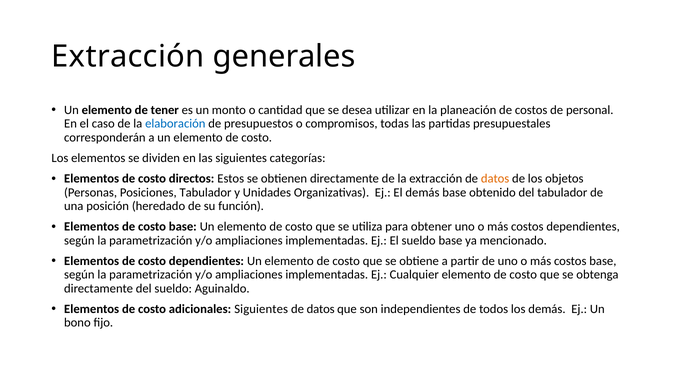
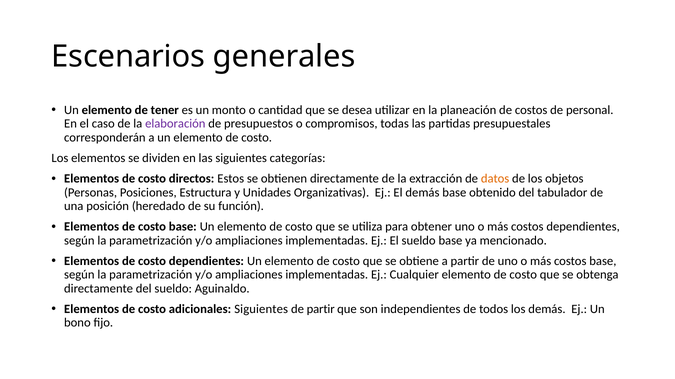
Extracción: Extracción -> Escenarios (128, 57)
elaboración colour: blue -> purple (175, 124)
Posiciones Tabulador: Tabulador -> Estructura (206, 193)
datos: datos -> partir (321, 310)
